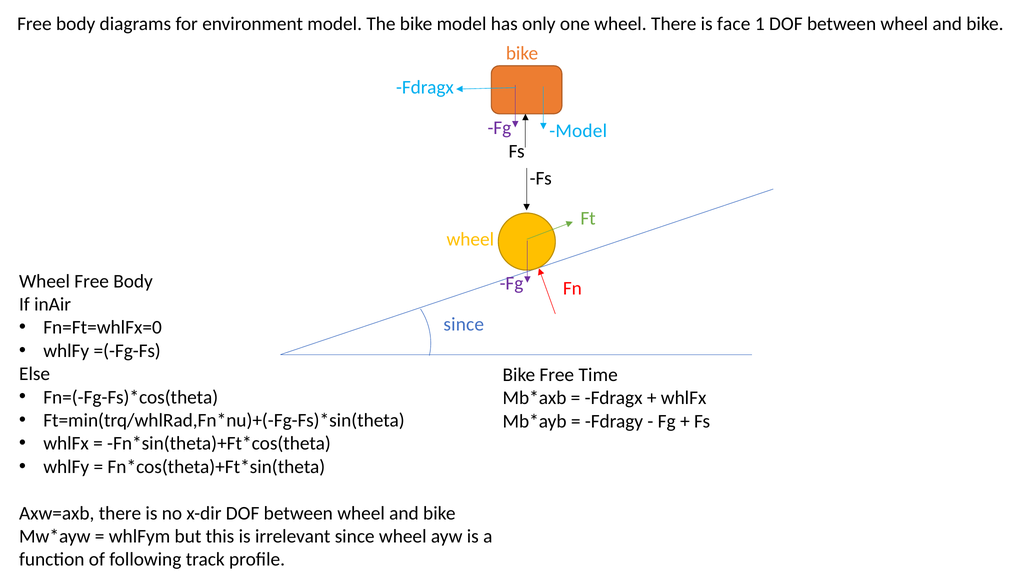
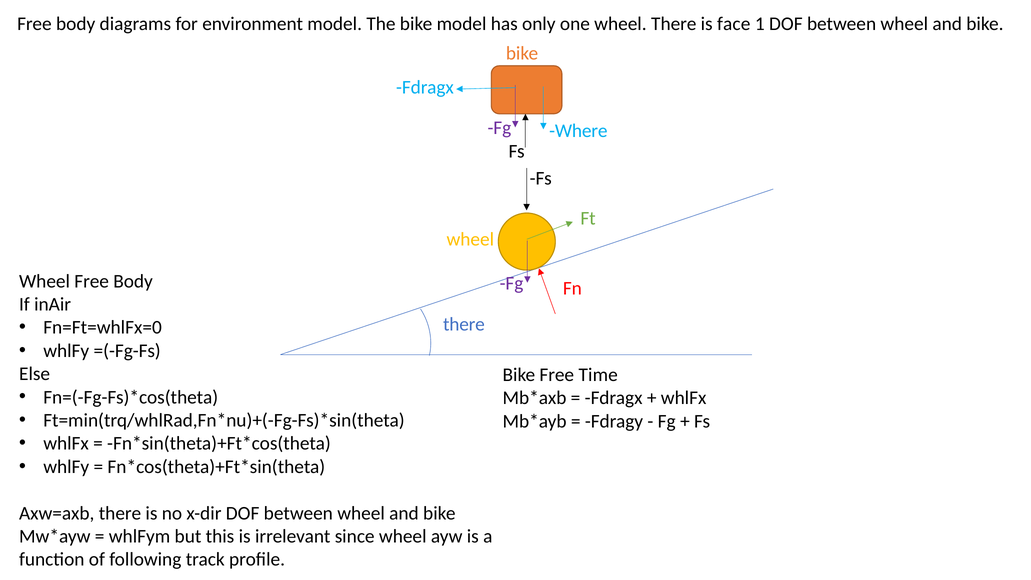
Model: Model -> Where (578, 131)
since: since -> there (464, 325)
